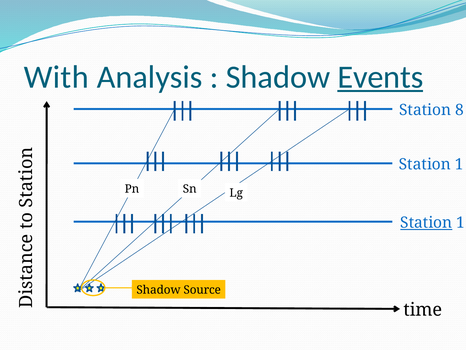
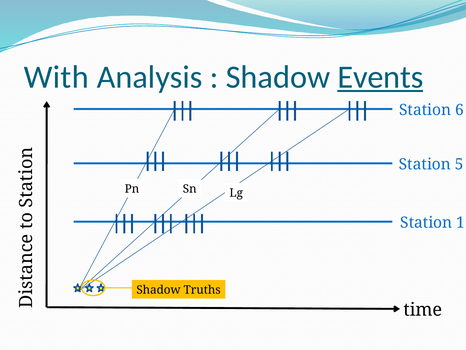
8: 8 -> 6 (460, 110)
1: 1 -> 5 (459, 164)
Station underline: present -> none (426, 222)
Source: Source -> Truths (202, 290)
